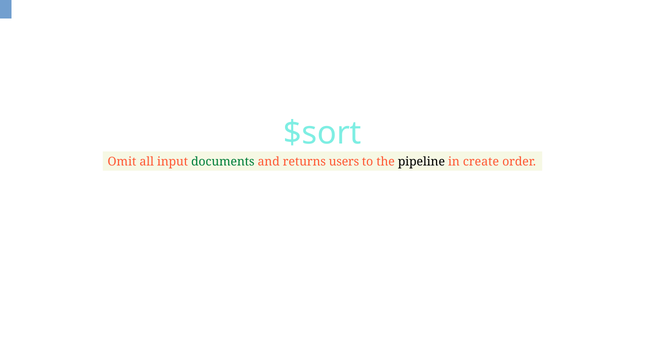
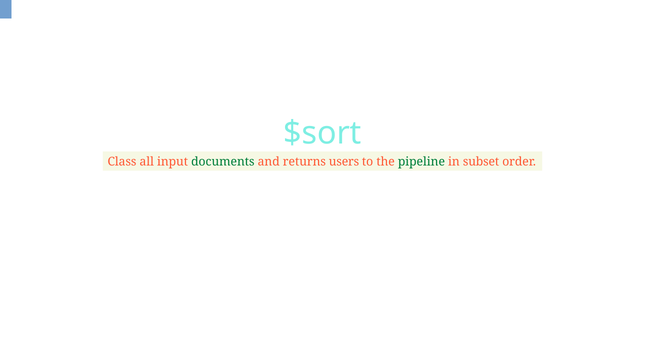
Omit: Omit -> Class (122, 162)
pipeline colour: black -> green (421, 162)
create: create -> subset (481, 162)
